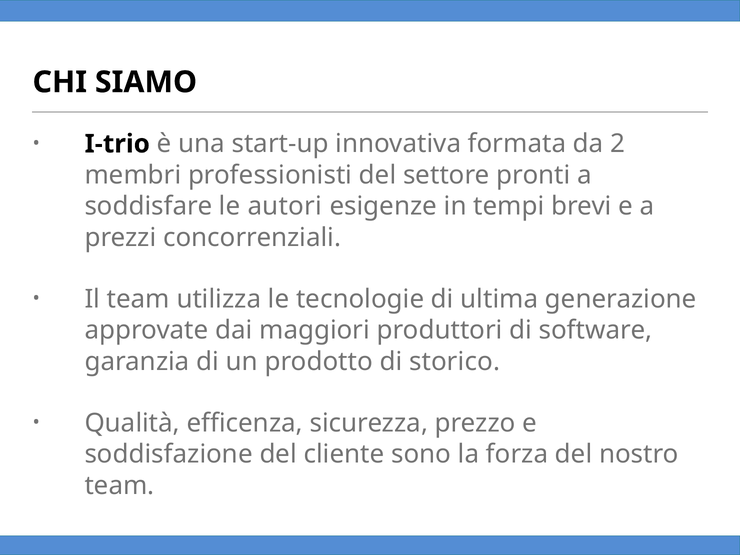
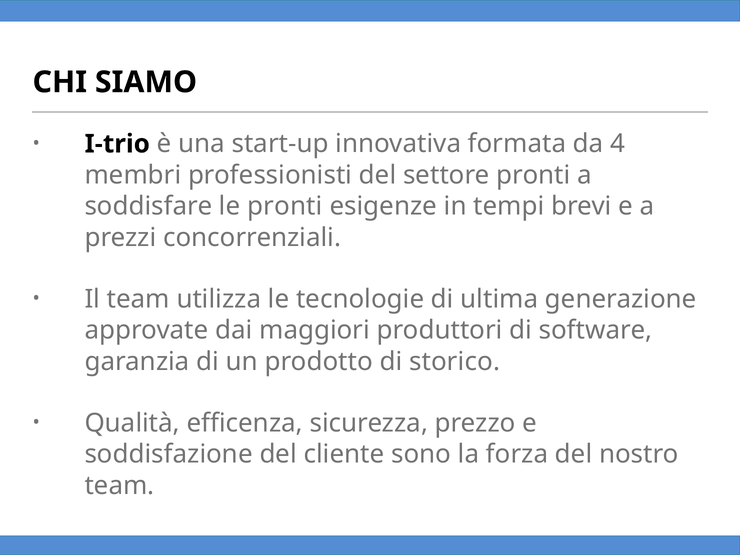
2: 2 -> 4 (618, 144)
le autori: autori -> pronti (285, 206)
